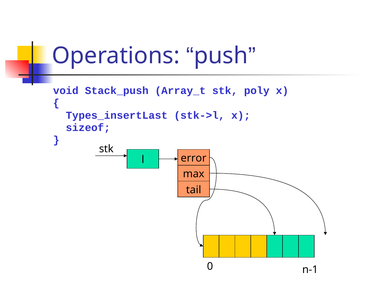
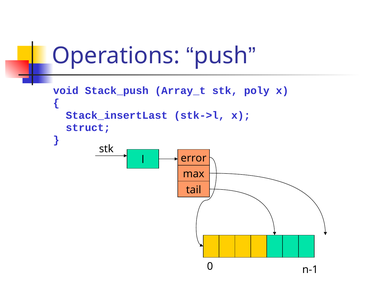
Types_insertLast: Types_insertLast -> Stack_insertLast (117, 115)
sizeof: sizeof -> struct (88, 127)
